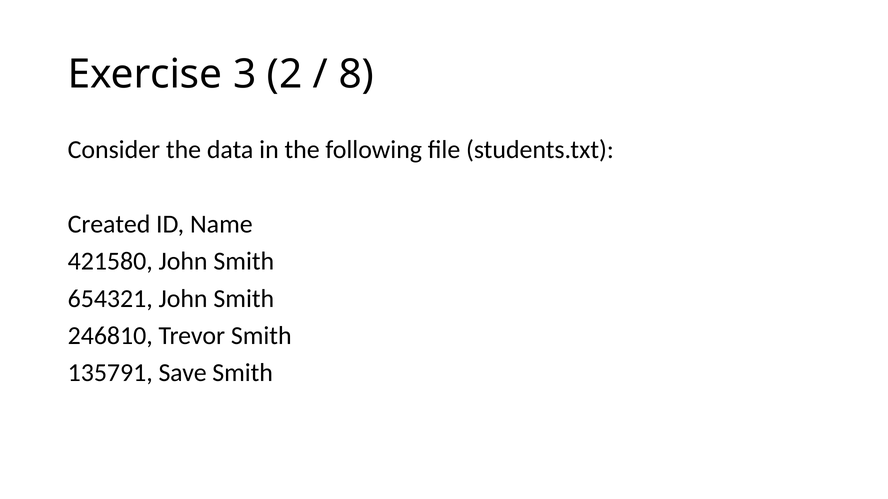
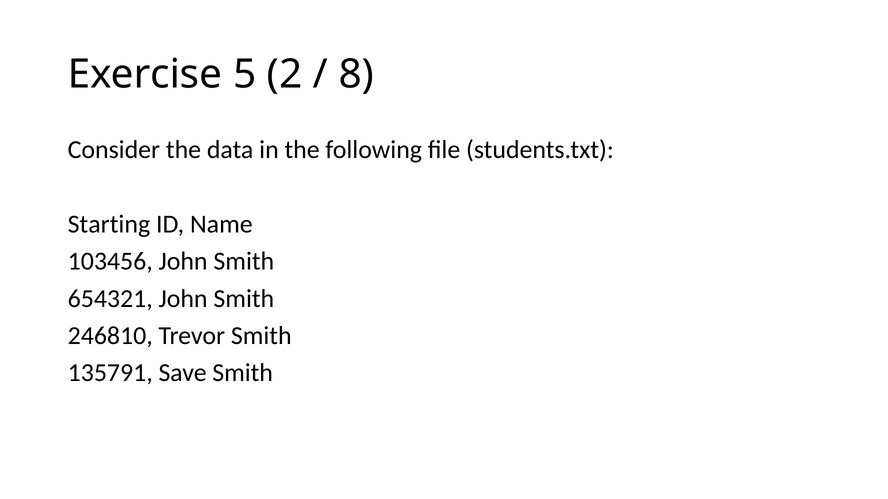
3: 3 -> 5 (245, 75)
Created: Created -> Starting (109, 224)
421580: 421580 -> 103456 (110, 262)
